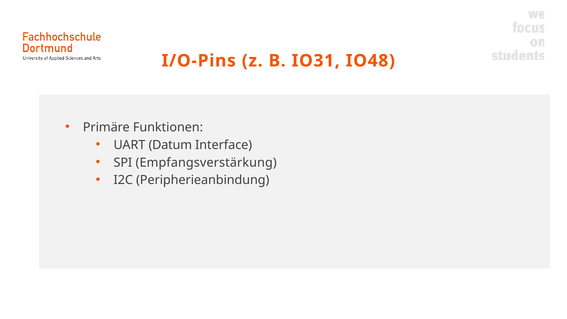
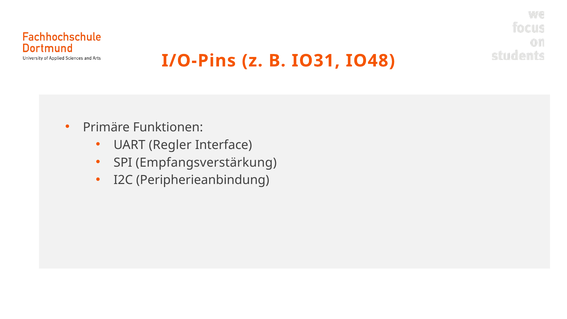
Datum: Datum -> Regler (170, 145)
